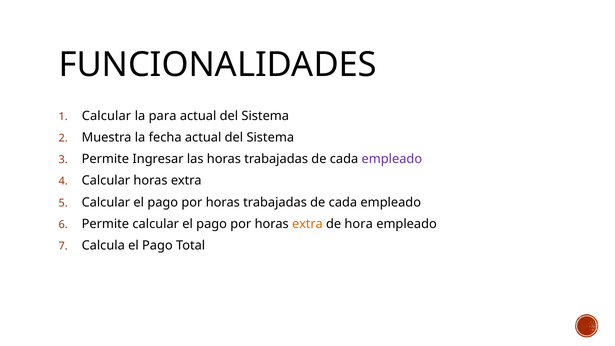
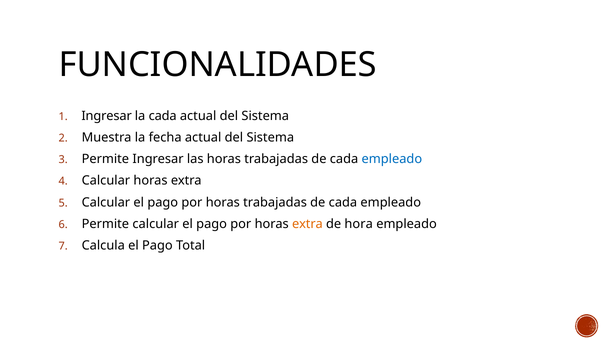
Calcular: Calcular -> Ingresar (107, 116)
la para: para -> cada (163, 116)
empleado colour: purple -> blue (392, 159)
